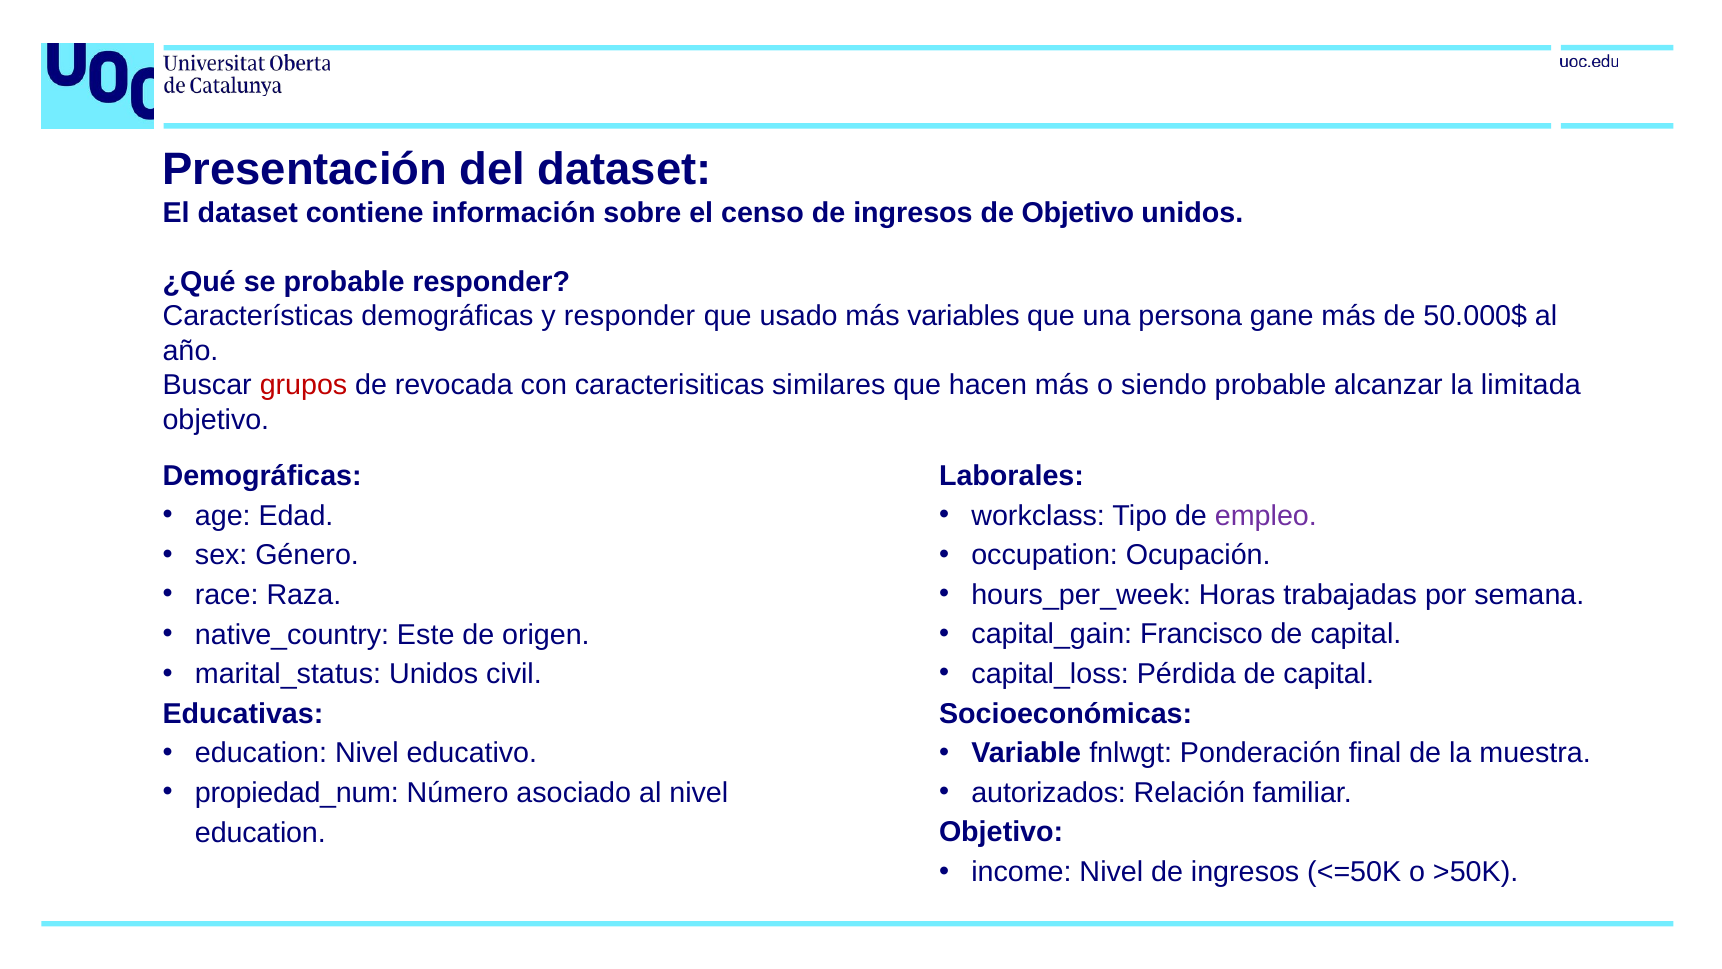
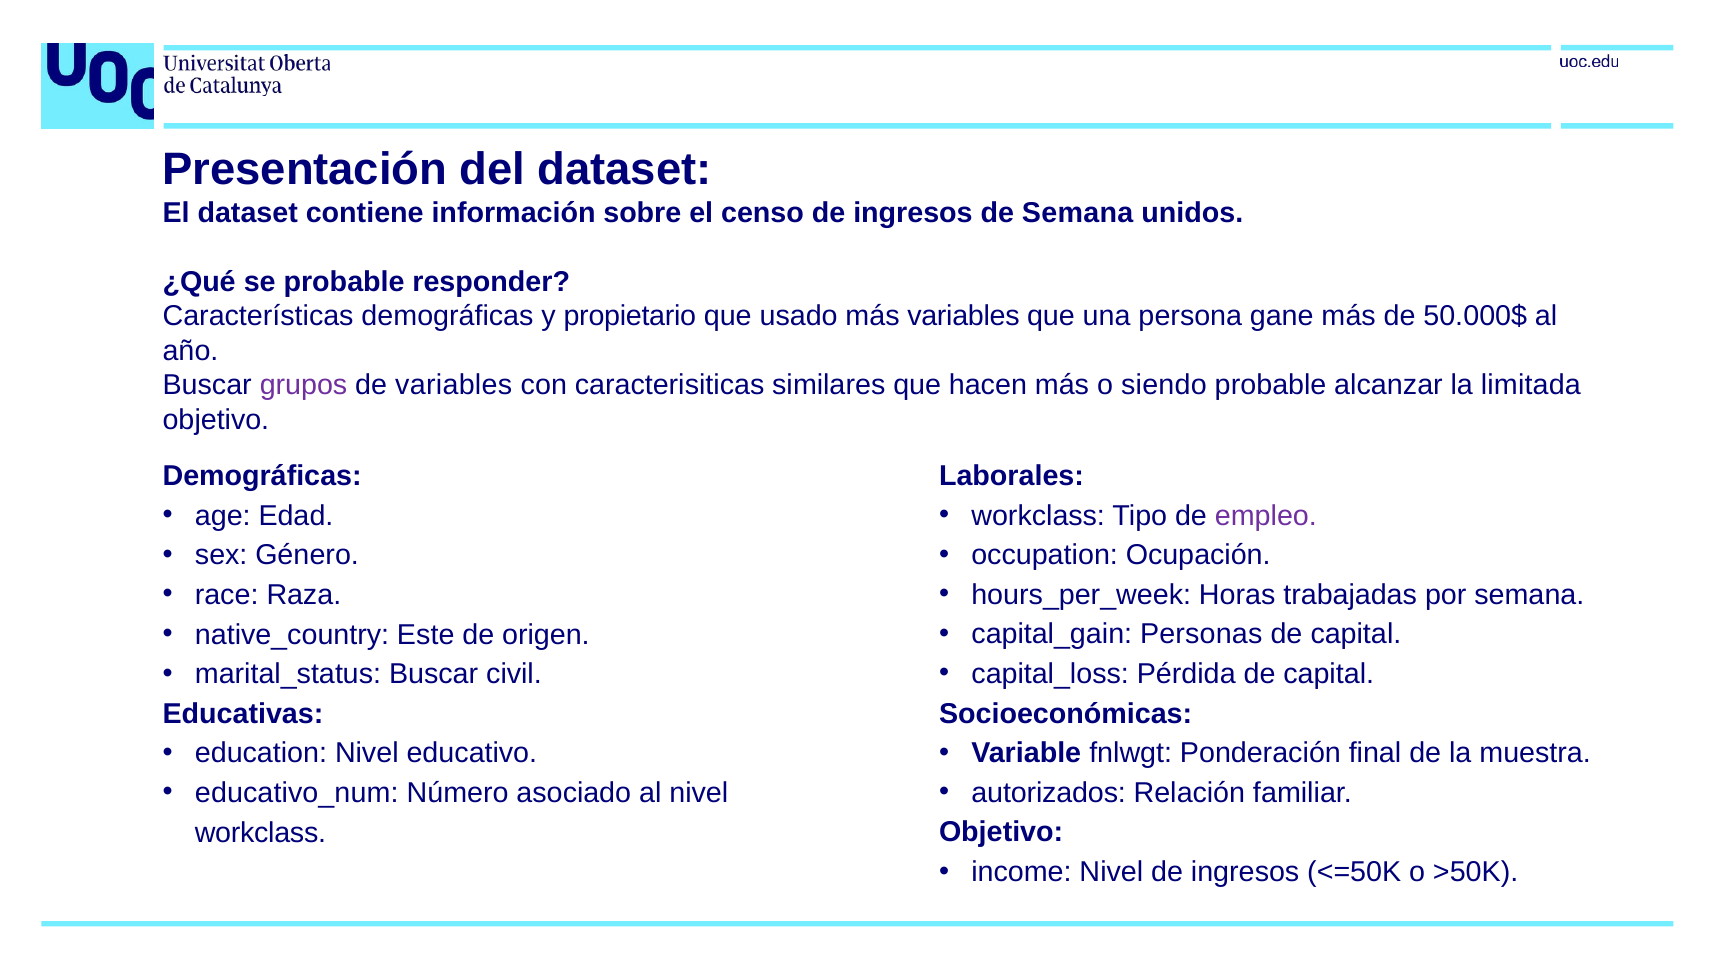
de Objetivo: Objetivo -> Semana (1078, 213)
y responder: responder -> propietario (630, 316)
grupos colour: red -> purple (304, 385)
de revocada: revocada -> variables (454, 385)
Francisco: Francisco -> Personas (1201, 634)
marital_status Unidos: Unidos -> Buscar (434, 674)
propiedad_num: propiedad_num -> educativo_num (297, 793)
education: education -> workclass (260, 832)
